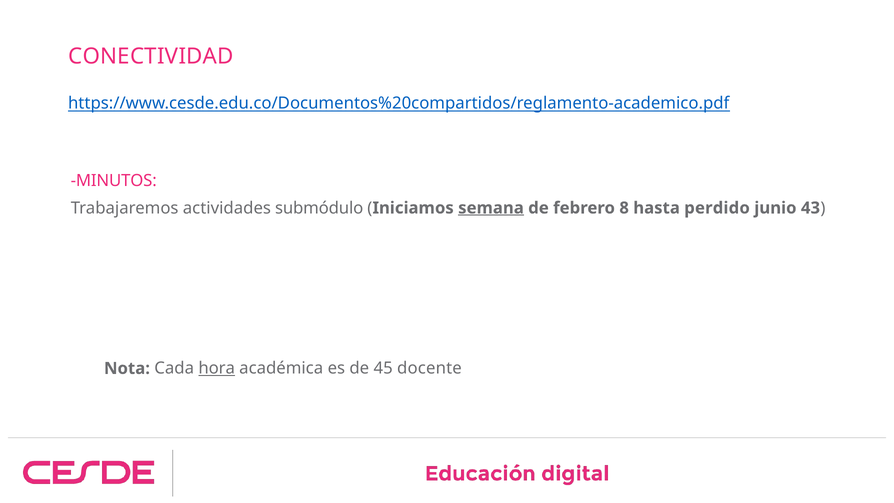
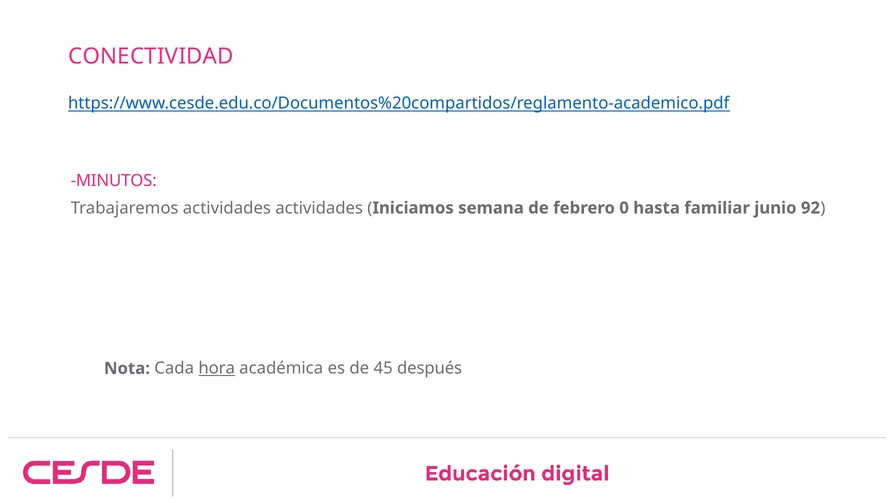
actividades submódulo: submódulo -> actividades (319, 208)
semana underline: present -> none (491, 208)
8: 8 -> 0 (624, 208)
perdido: perdido -> familiar (717, 208)
43: 43 -> 92 (811, 208)
docente: docente -> después (430, 368)
